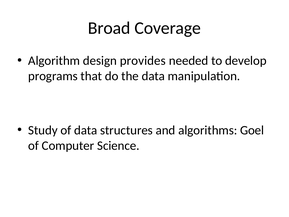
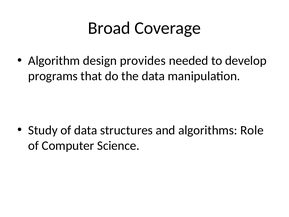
Goel: Goel -> Role (252, 130)
